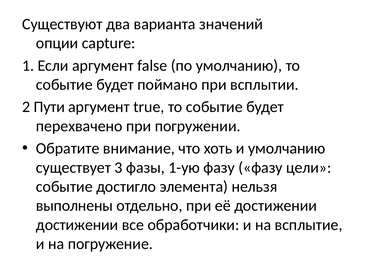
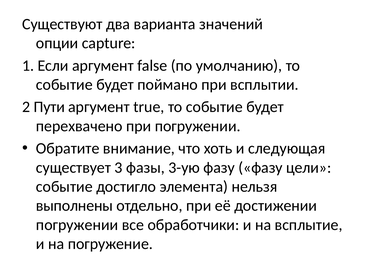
и умолчанию: умолчанию -> следующая (287, 148)
1-ую: 1-ую -> 3-ую (184, 167)
достижении: достижении -> погружении (77, 225)
